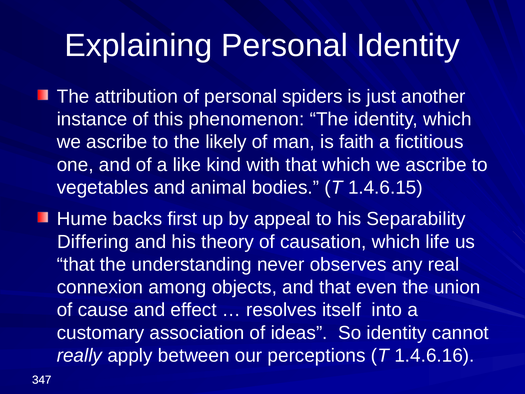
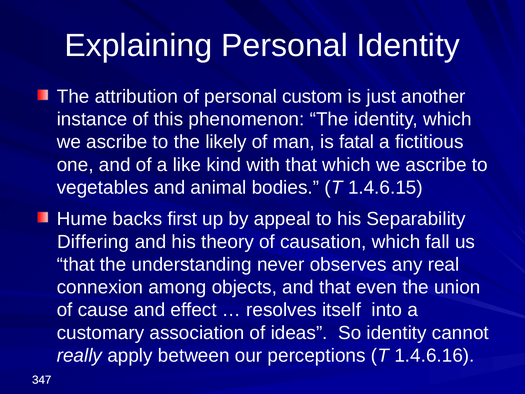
spiders: spiders -> custom (312, 96)
faith: faith -> fatal (357, 142)
life: life -> fall (438, 242)
